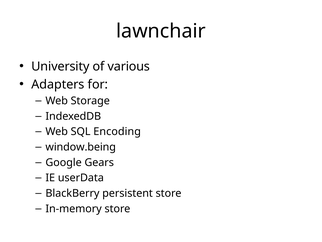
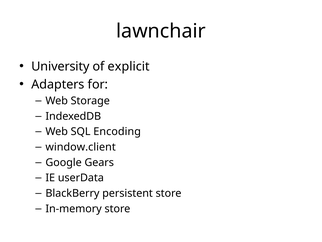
various: various -> explicit (129, 66)
window.being: window.being -> window.client (81, 147)
